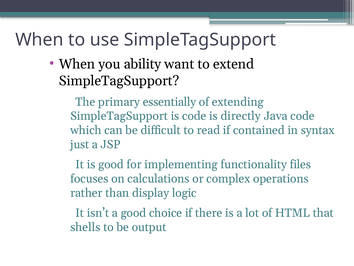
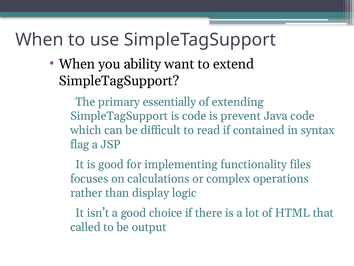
directly: directly -> prevent (241, 116)
just: just -> flag (80, 144)
shells: shells -> called (85, 227)
